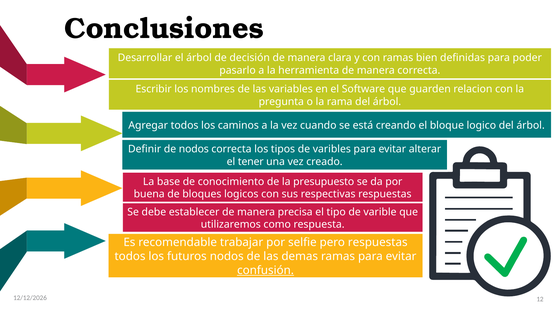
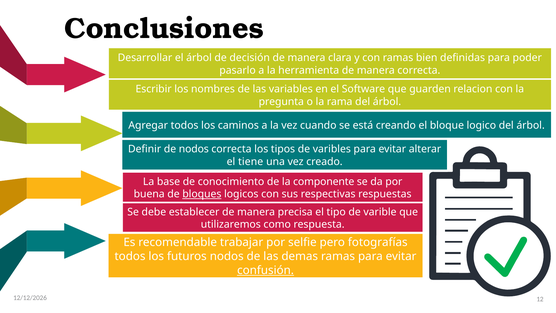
tener: tener -> tiene (251, 162)
presupuesto: presupuesto -> componente (324, 182)
bloques underline: none -> present (202, 194)
pero respuestas: respuestas -> fotografías (378, 242)
